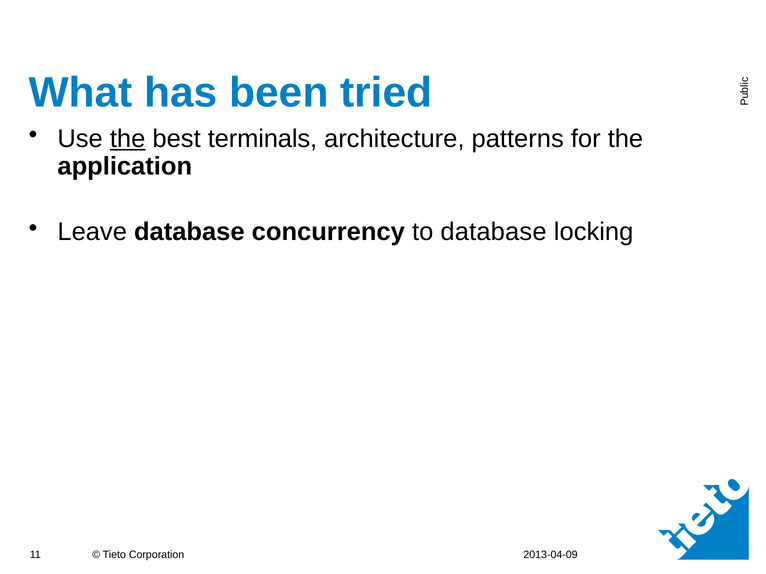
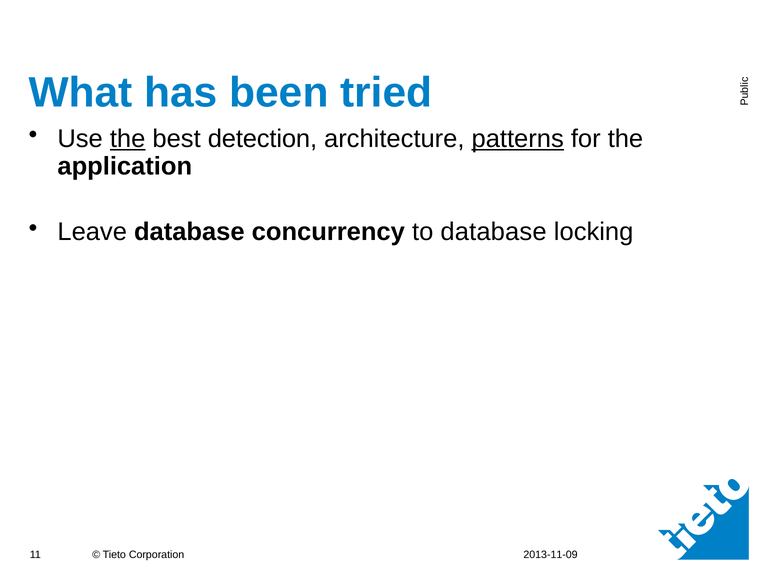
terminals: terminals -> detection (262, 139)
patterns underline: none -> present (518, 139)
2013-04-09: 2013-04-09 -> 2013-11-09 (551, 555)
